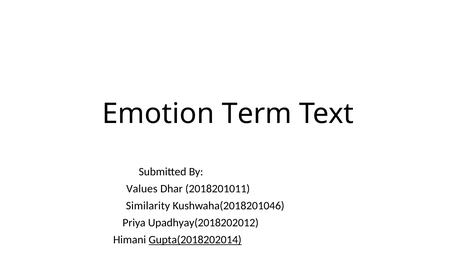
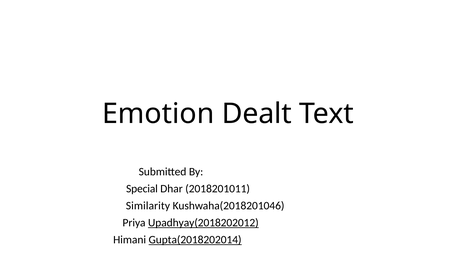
Term: Term -> Dealt (257, 114)
Values: Values -> Special (142, 189)
Upadhyay(2018202012 underline: none -> present (203, 223)
